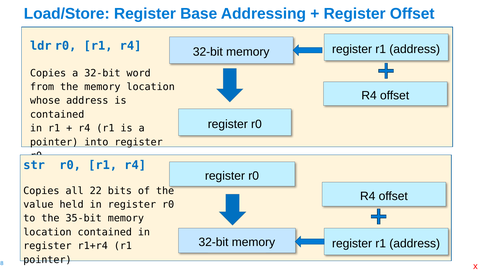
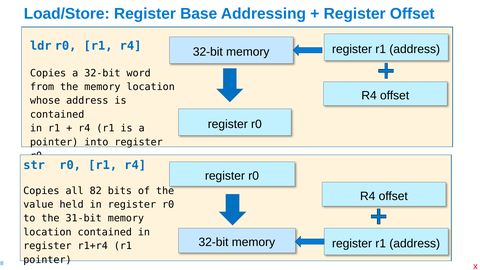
22: 22 -> 82 (96, 191)
35-bit: 35-bit -> 31-bit (84, 218)
